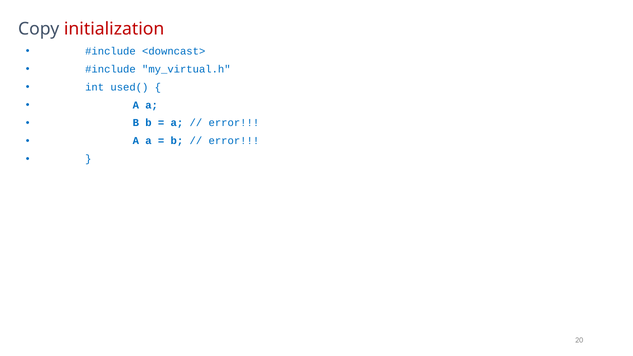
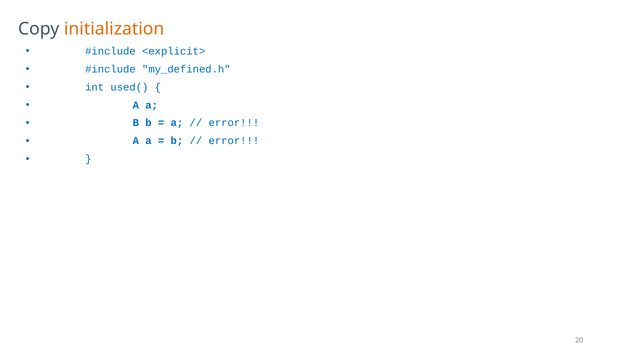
initialization colour: red -> orange (114, 29)
<downcast>: <downcast> -> <explicit> (174, 51)
my_virtual.h: my_virtual.h -> my_defined.h (186, 69)
